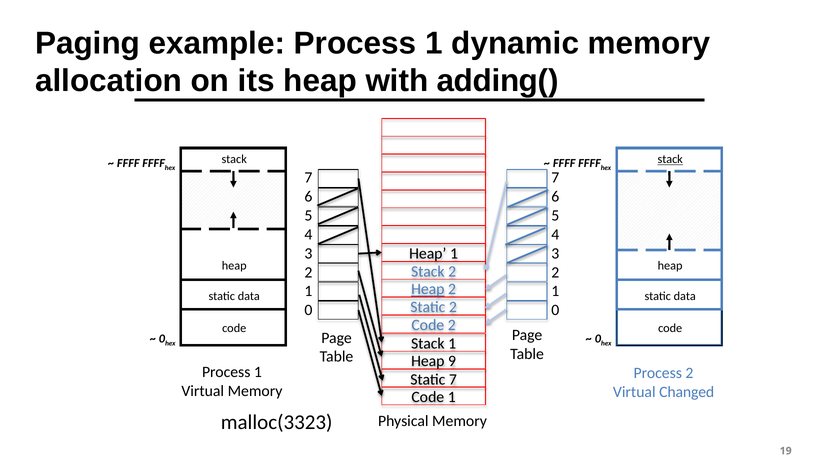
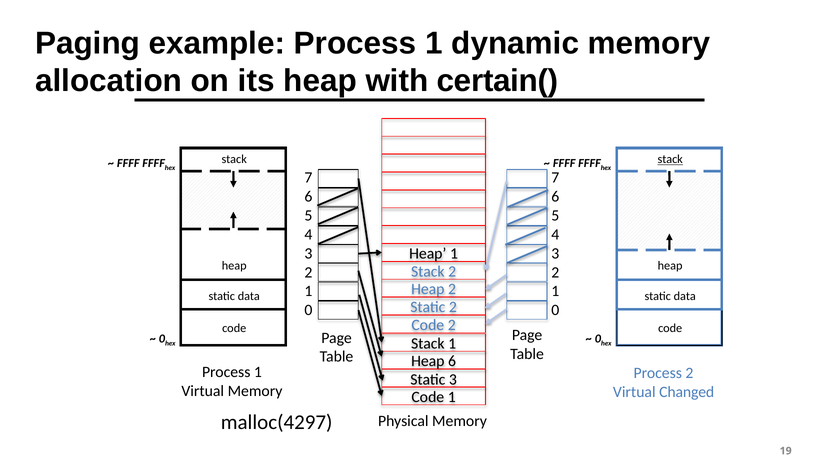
adding(: adding( -> certain( (498, 81)
Heap underline: present -> none (428, 289)
Heap 9: 9 -> 6 (452, 361)
Static 7: 7 -> 3 (453, 379)
malloc(3323: malloc(3323 -> malloc(4297 (277, 422)
